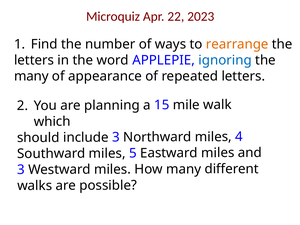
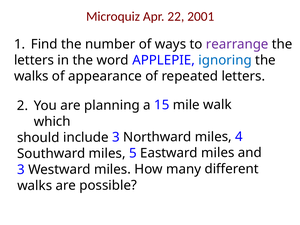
2023: 2023 -> 2001 (201, 16)
rearrange colour: orange -> purple (237, 44)
many: many -> walks (31, 76)
